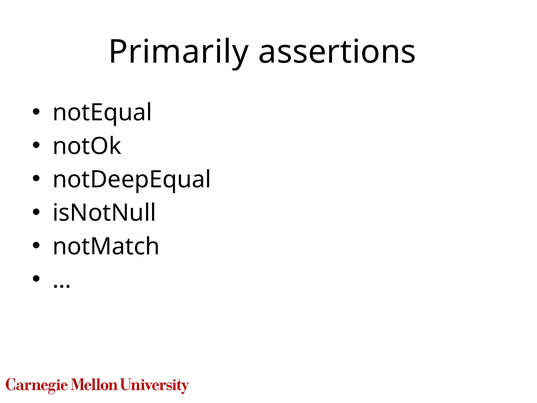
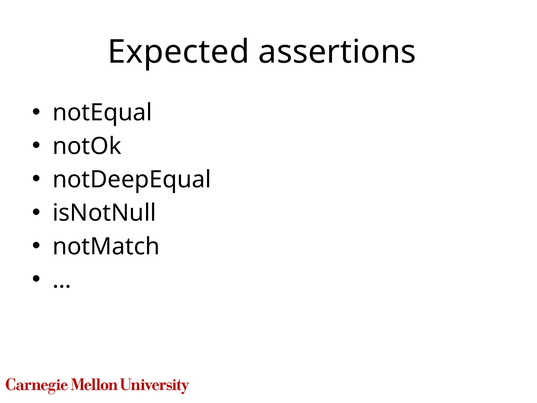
Primarily: Primarily -> Expected (178, 52)
